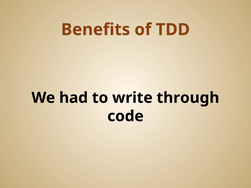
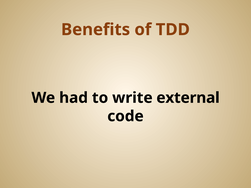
through: through -> external (188, 98)
